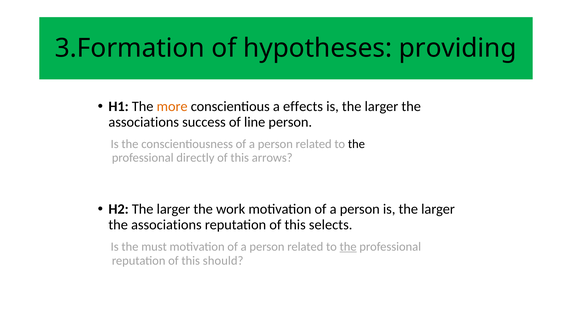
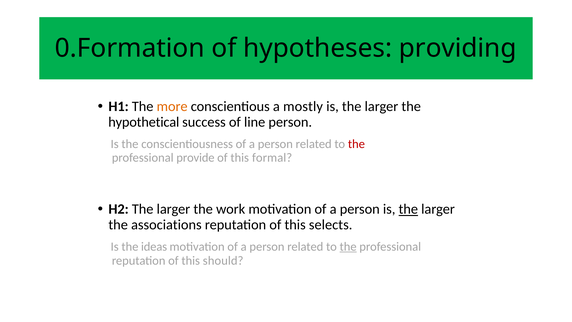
3.Formation: 3.Formation -> 0.Formation (130, 48)
effects: effects -> mostly (303, 106)
associations: associations -> hypothetical (144, 122)
the colour: black -> red (356, 144)
directly: directly -> provide (195, 158)
arrows: arrows -> formal (272, 158)
the underline: none -> present (408, 209)
must: must -> ideas (154, 247)
